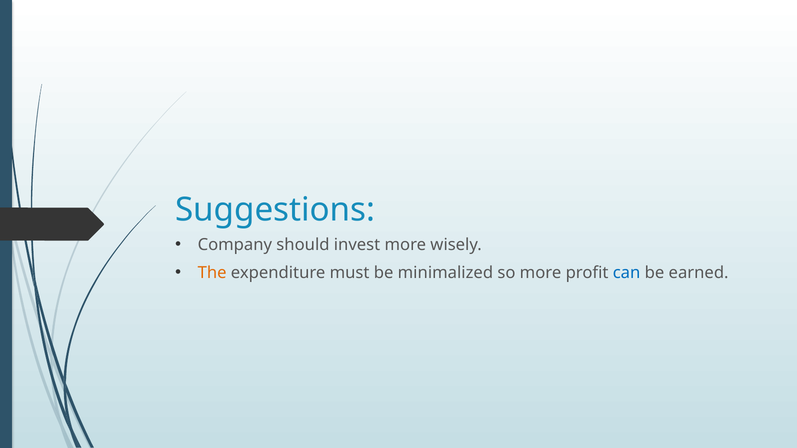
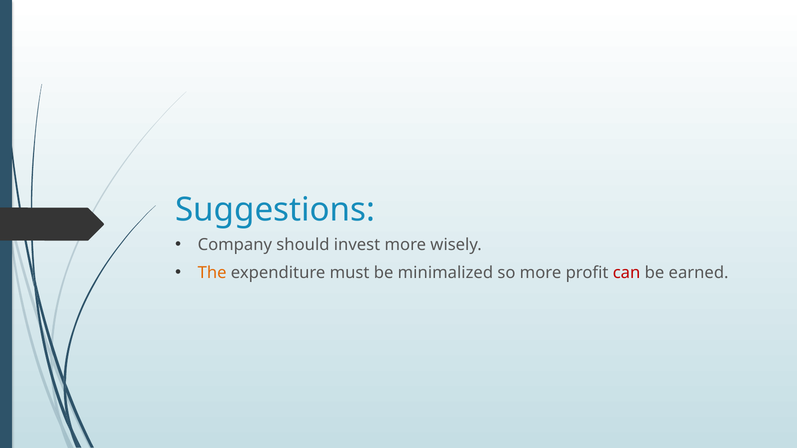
can colour: blue -> red (627, 273)
